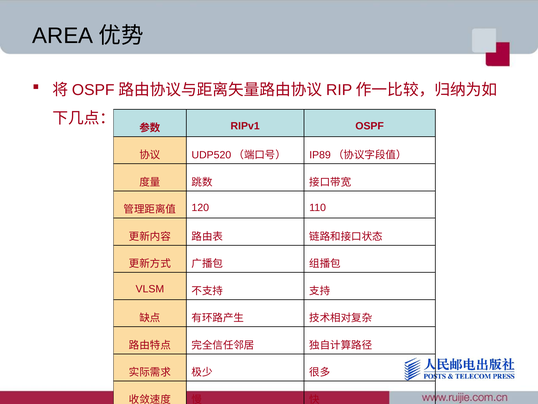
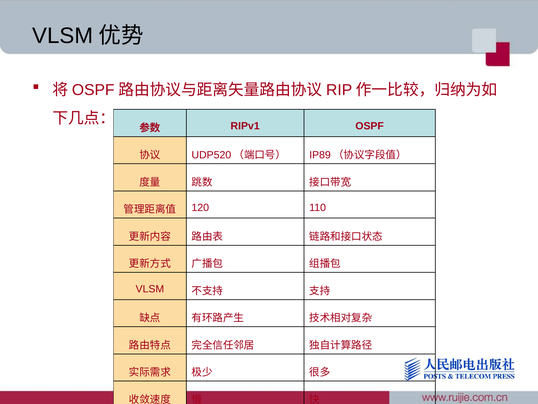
AREA: AREA -> VLSM (63, 36)
